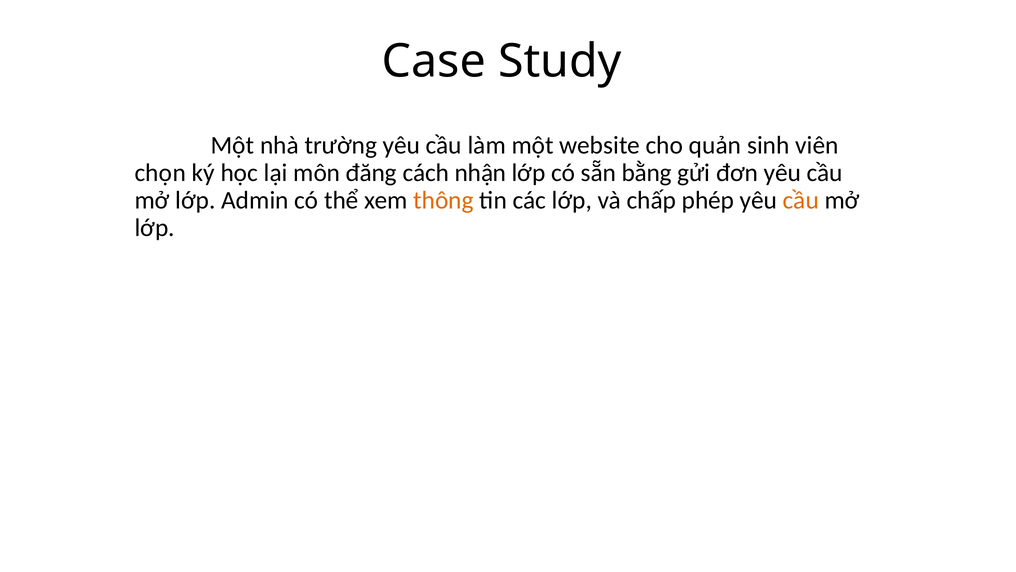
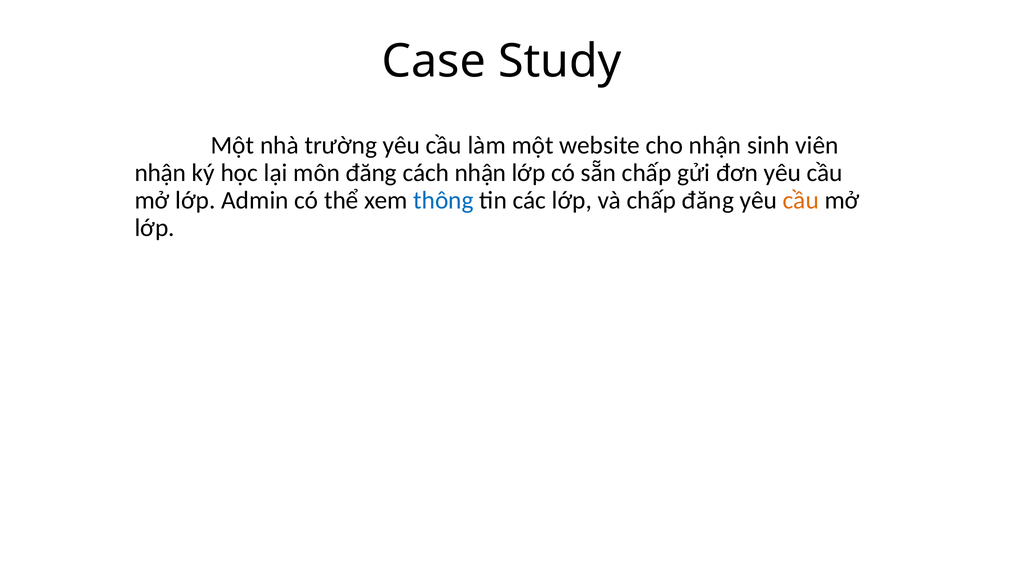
cho quản: quản -> nhận (715, 145)
chọn: chọn -> nhận (160, 173)
sẵn bằng: bằng -> chấp (647, 173)
thông colour: orange -> blue (443, 200)
chấp phép: phép -> đăng (708, 200)
